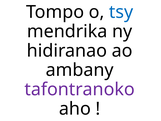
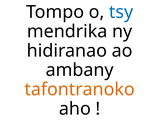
tafontranoko colour: purple -> orange (80, 89)
